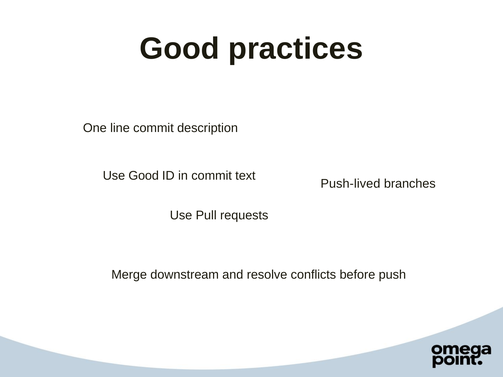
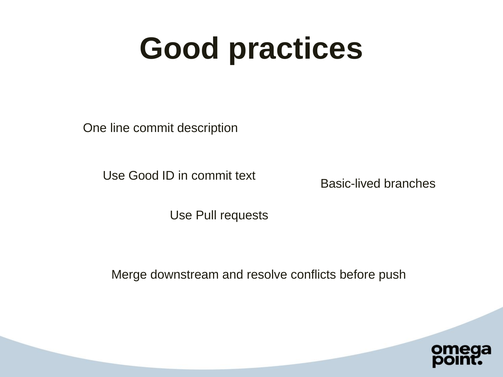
Push-lived: Push-lived -> Basic-lived (351, 184)
